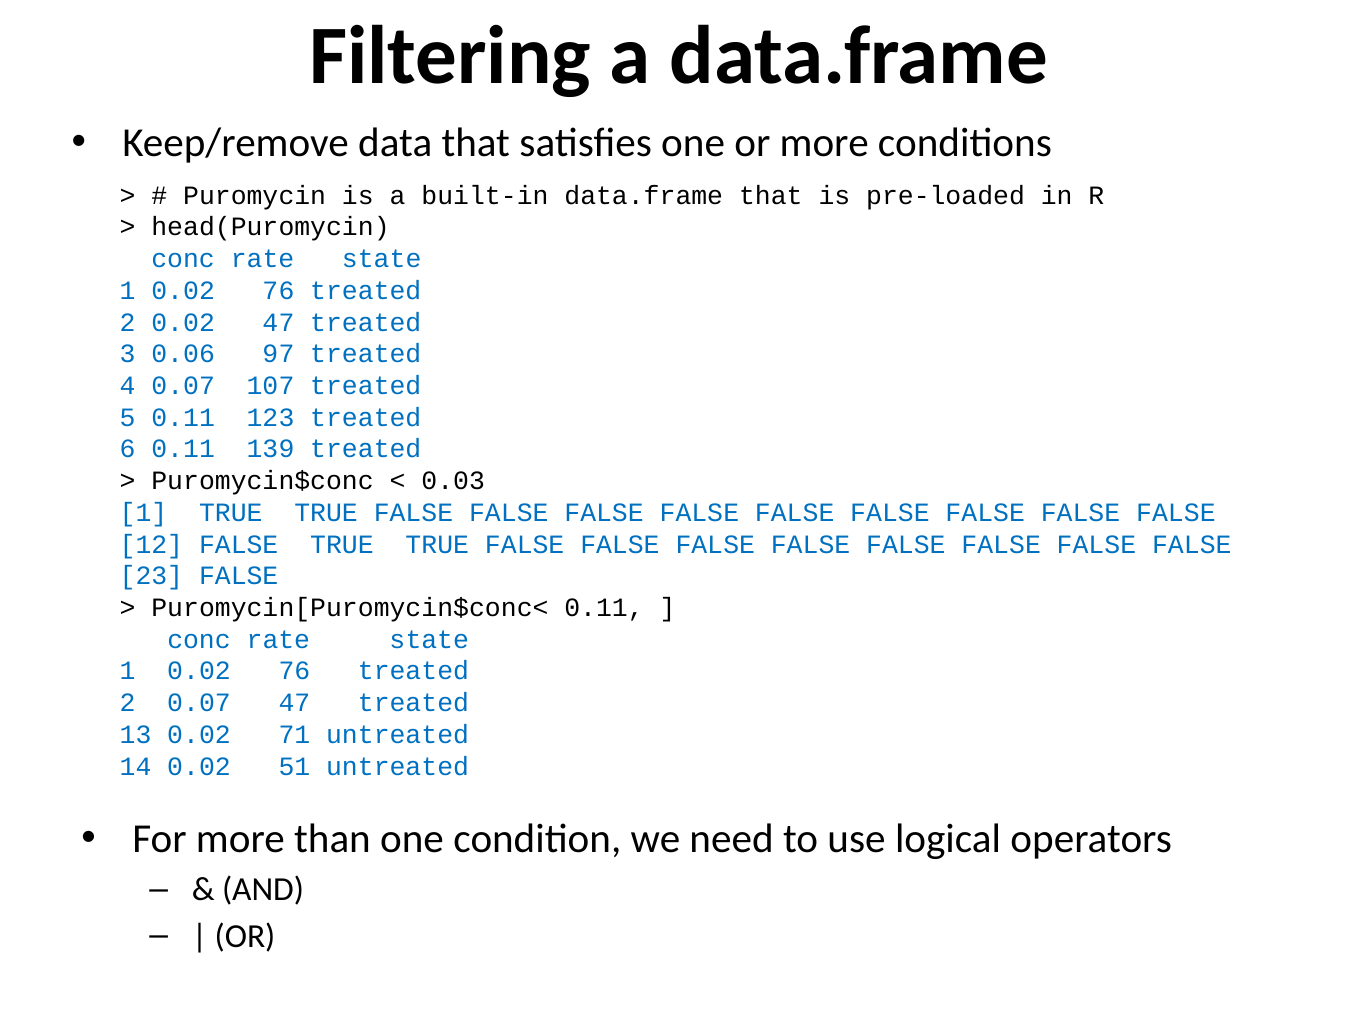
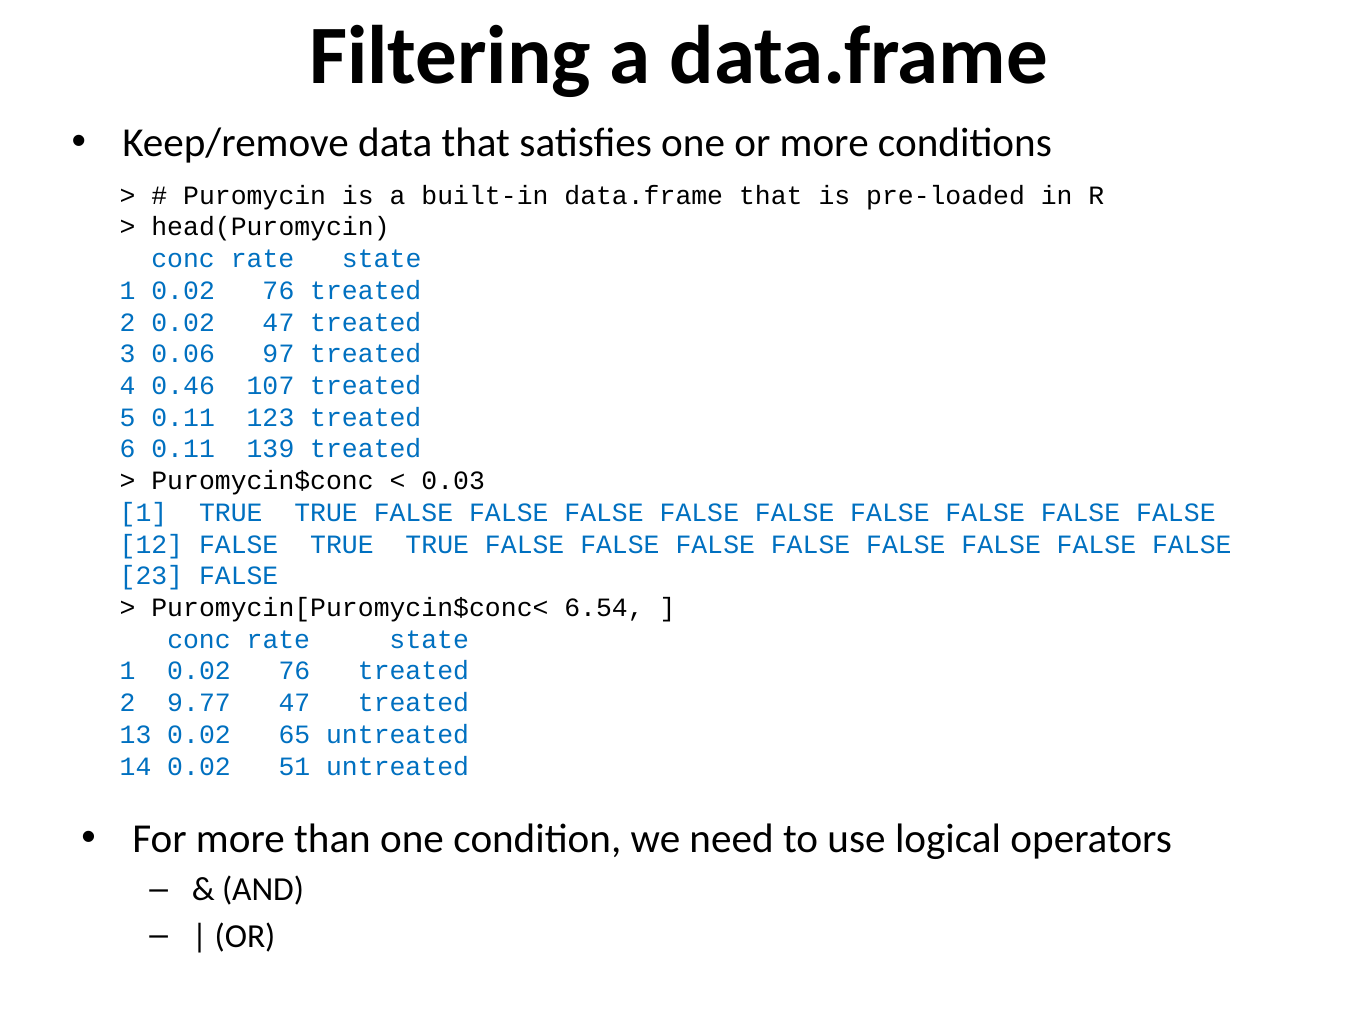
4 0.07: 0.07 -> 0.46 (183, 386)
Puromycin[Puromycin$conc< 0.11: 0.11 -> 6.54 (604, 608)
2 0.07: 0.07 -> 9.77 (199, 703)
71: 71 -> 65 (294, 735)
